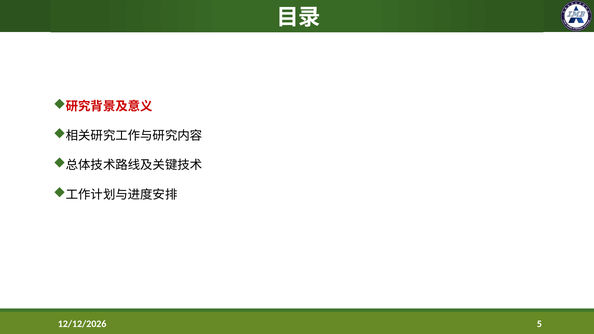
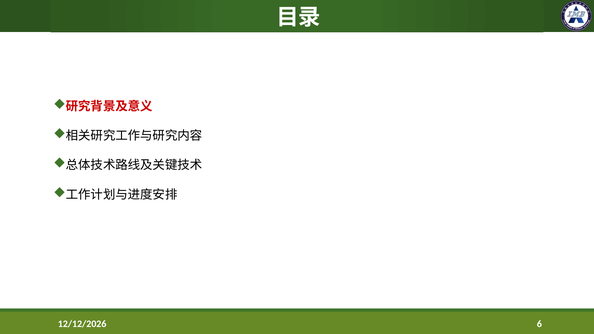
5: 5 -> 6 (539, 324)
